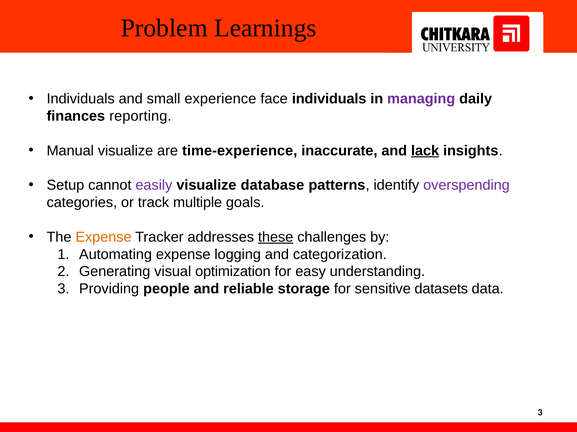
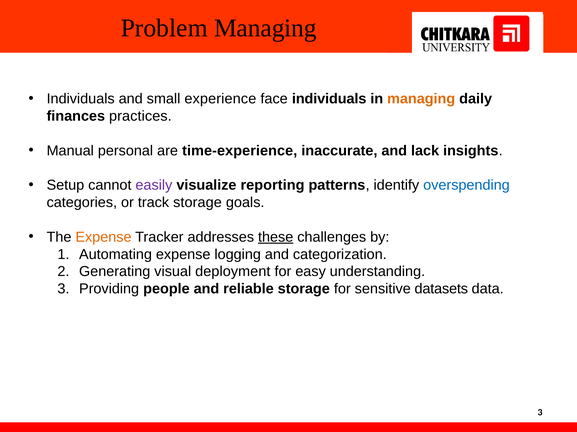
Problem Learnings: Learnings -> Managing (265, 28)
managing colour: purple -> orange (421, 99)
reporting: reporting -> practices (140, 116)
Manual visualize: visualize -> personal (125, 151)
lack underline: present -> none (425, 151)
database: database -> reporting (272, 185)
overspending colour: purple -> blue (466, 185)
track multiple: multiple -> storage (197, 203)
optimization: optimization -> deployment (233, 272)
